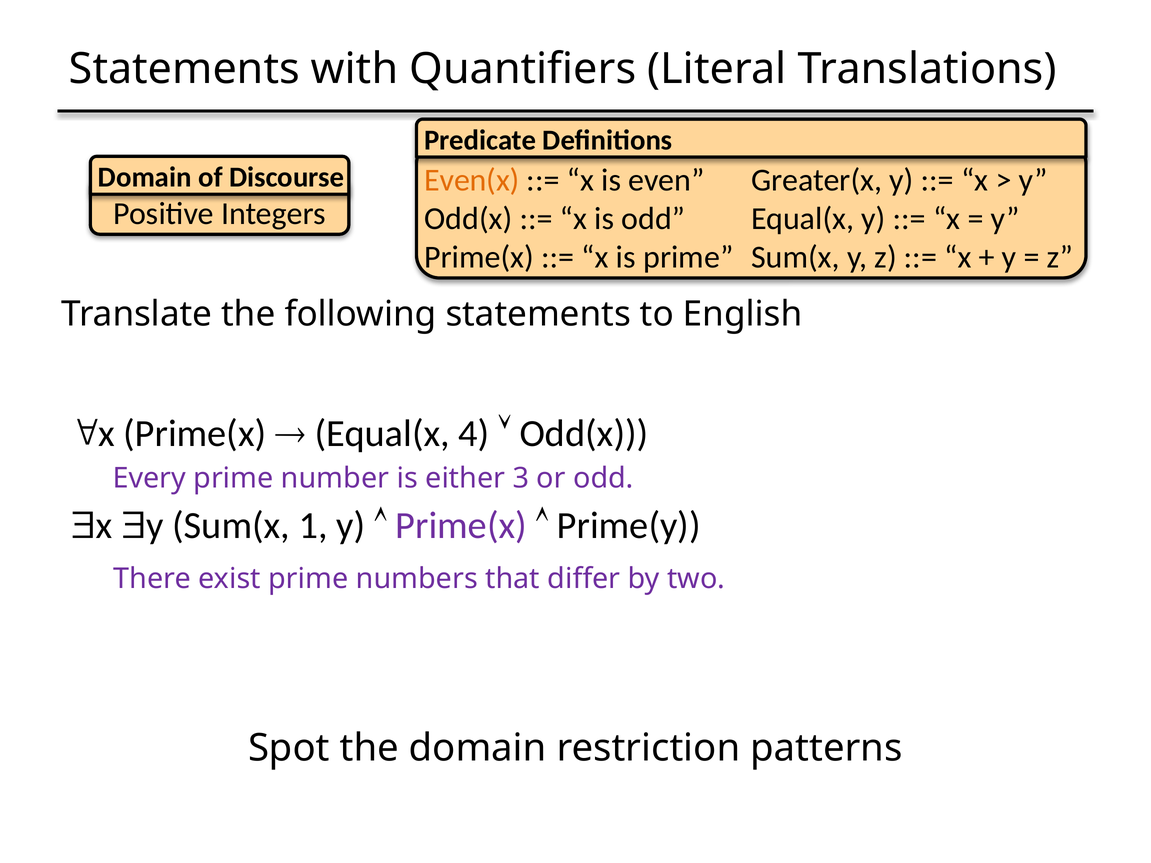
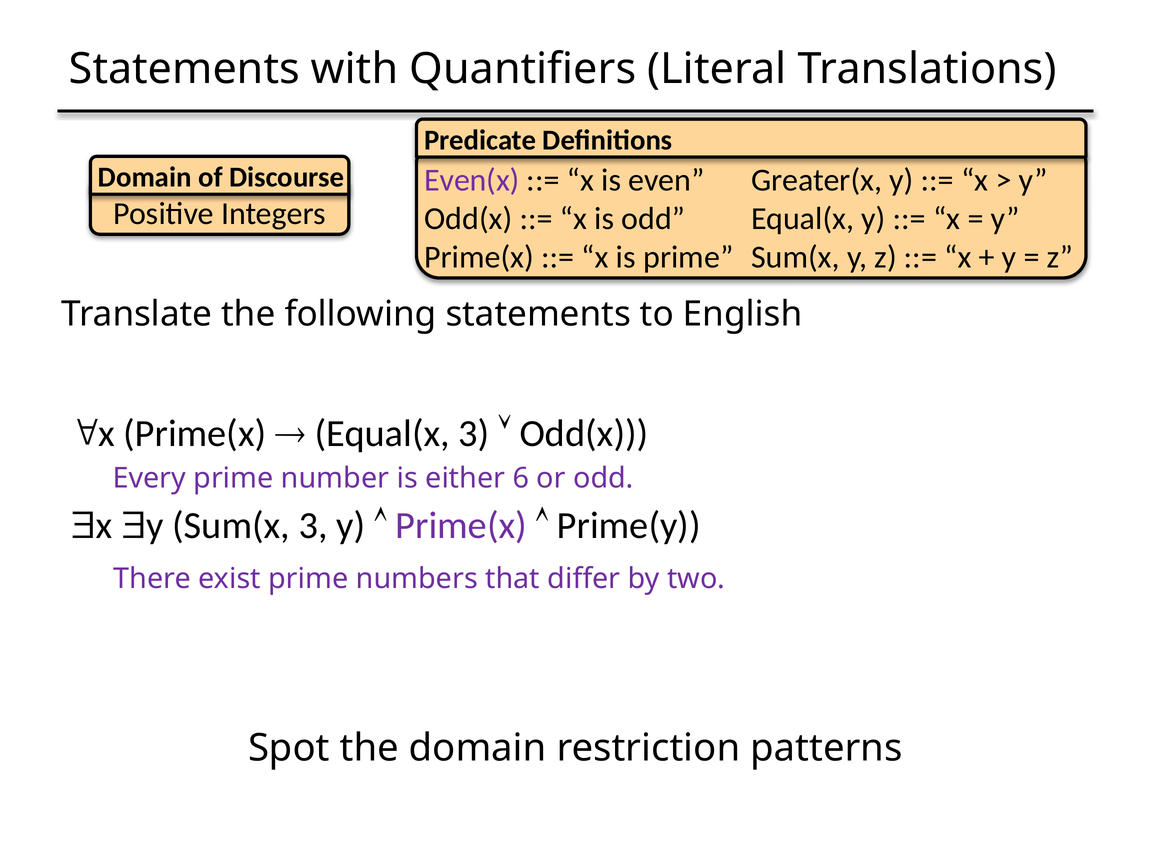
Even(x colour: orange -> purple (472, 180)
Equal(x 4: 4 -> 3 (474, 434)
3: 3 -> 6 (521, 479)
Sum(x 1: 1 -> 3 (313, 526)
